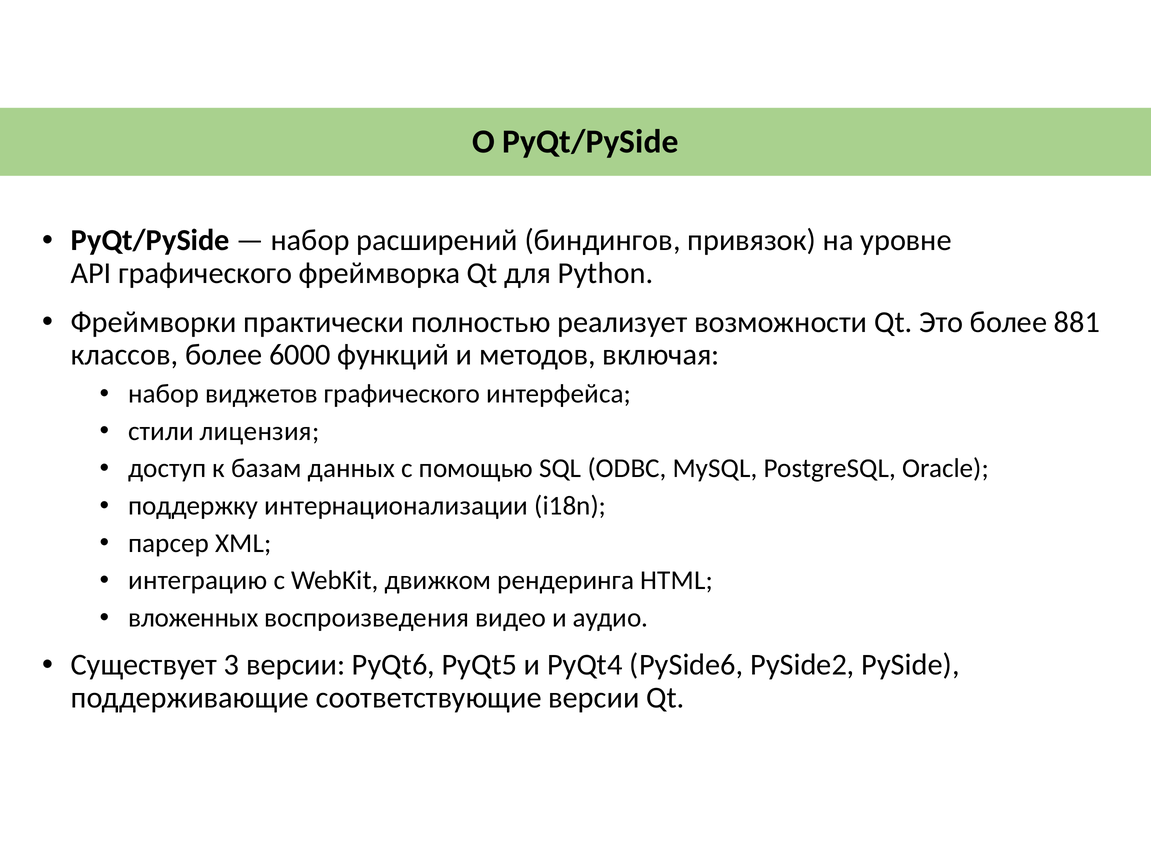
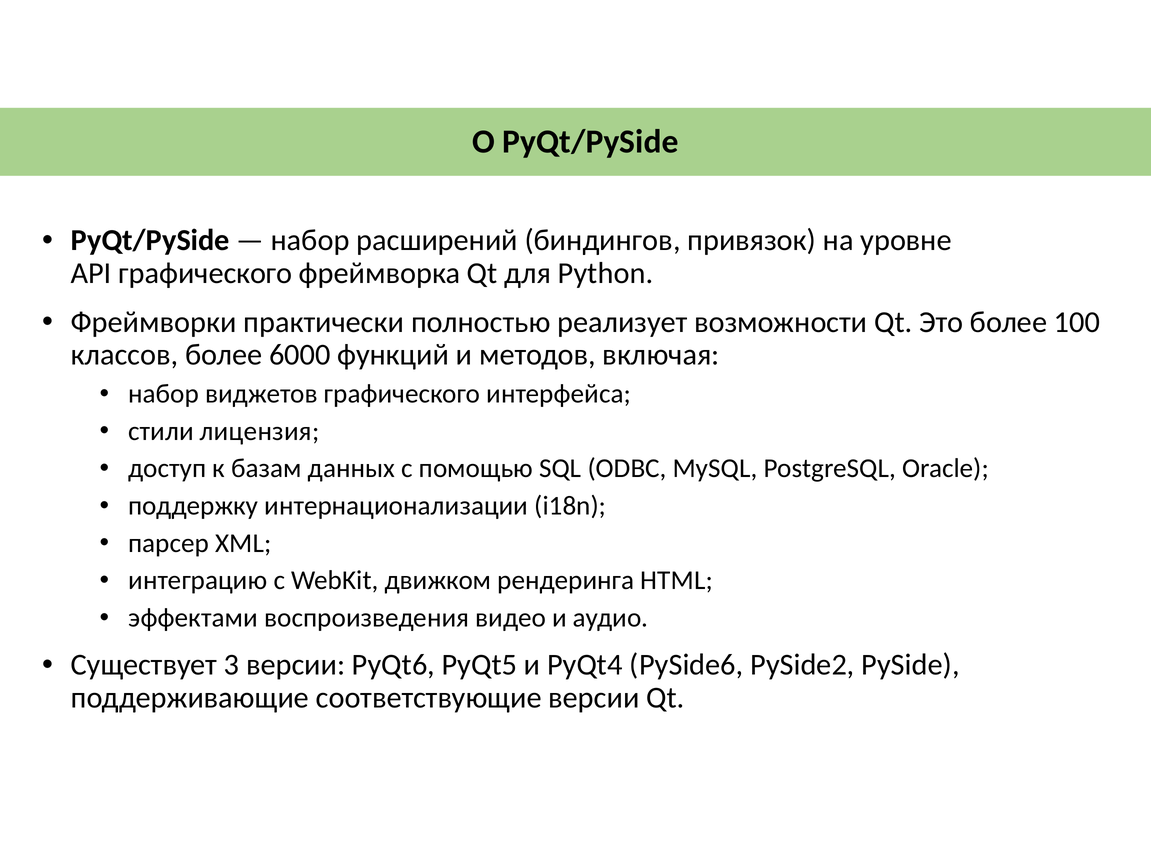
881: 881 -> 100 (1077, 322)
вложенных: вложенных -> эффектами (193, 618)
